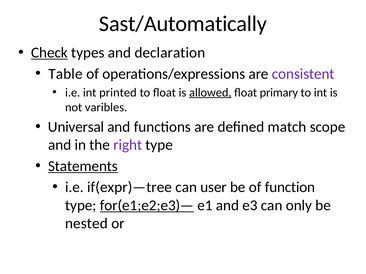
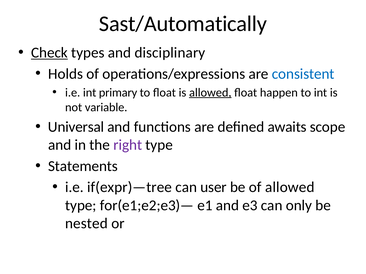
declaration: declaration -> disciplinary (170, 53)
Table: Table -> Holds (66, 74)
consistent colour: purple -> blue (303, 74)
printed: printed -> primary (118, 93)
primary: primary -> happen (279, 93)
varibles: varibles -> variable (106, 107)
match: match -> awaits (287, 127)
Statements underline: present -> none (83, 166)
of function: function -> allowed (290, 188)
for(e1;e2;e3)— underline: present -> none (147, 206)
